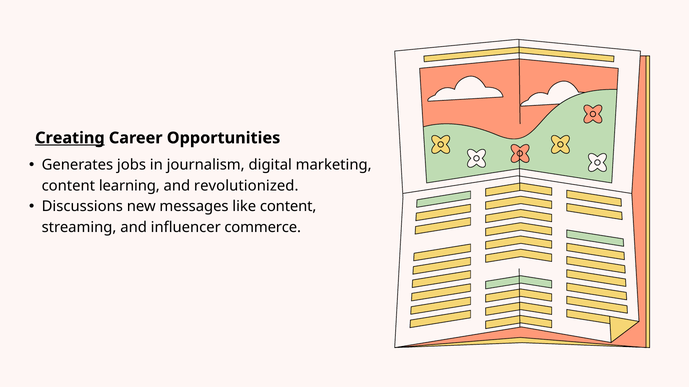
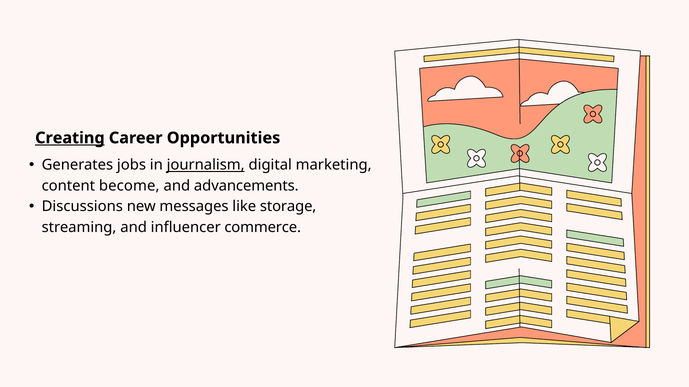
journalism underline: none -> present (206, 165)
learning: learning -> become (129, 186)
revolutionized: revolutionized -> advancements (246, 186)
like content: content -> storage (288, 207)
